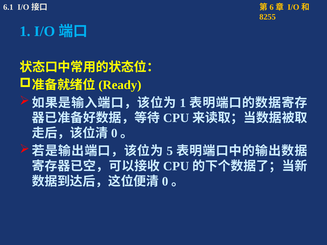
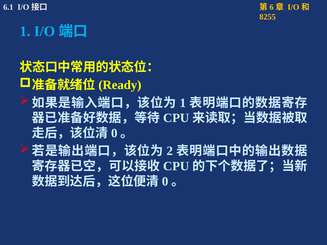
5: 5 -> 2 (170, 151)
